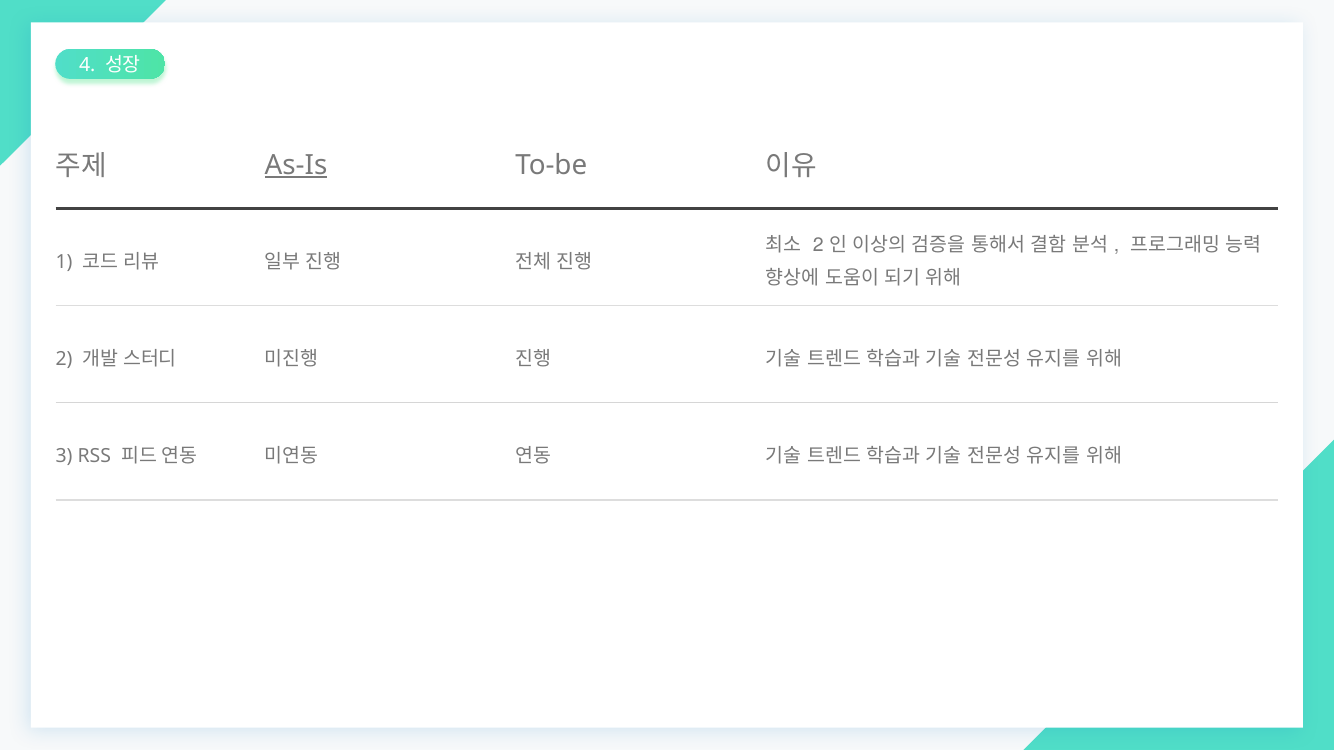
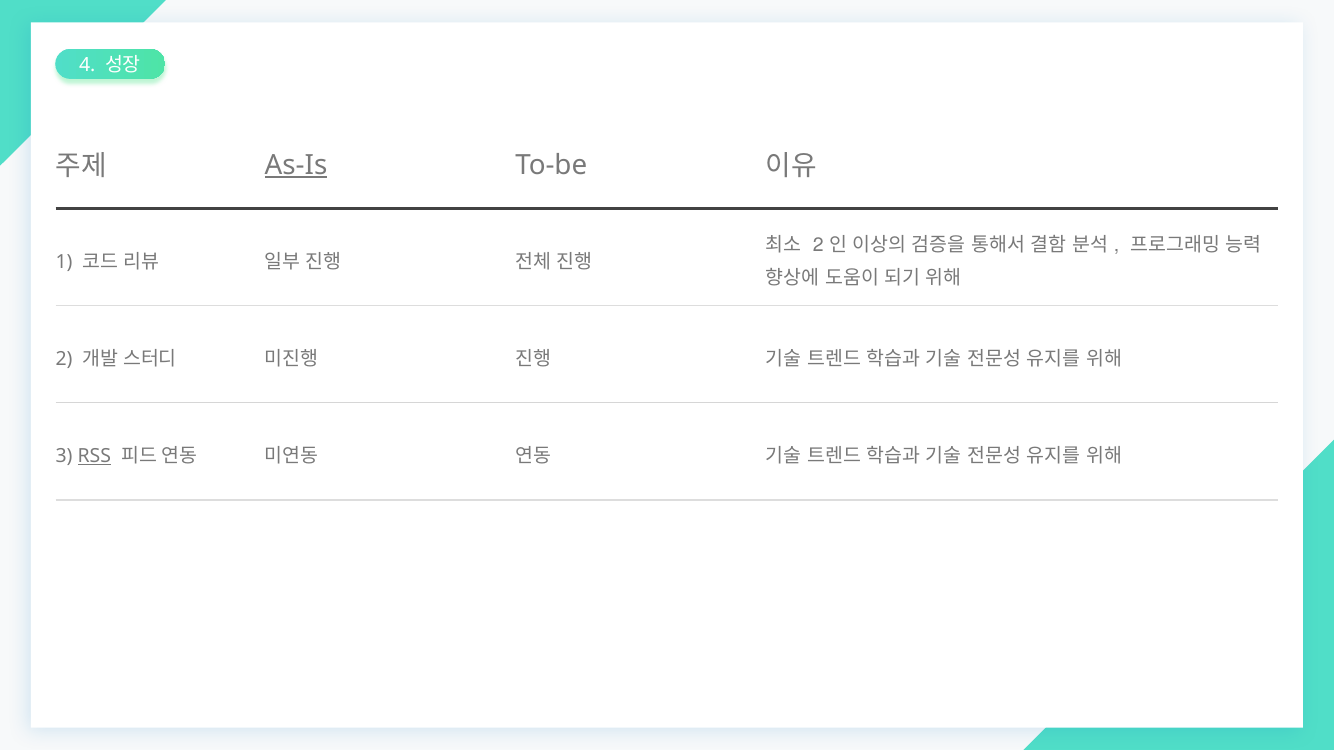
RSS underline: none -> present (94, 456)
